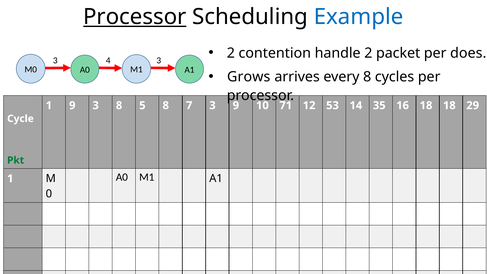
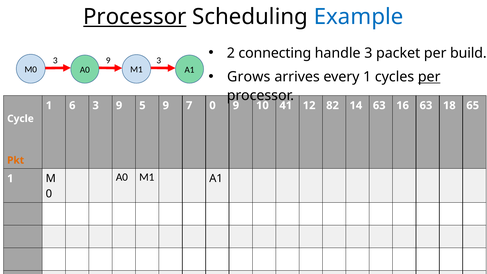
contention: contention -> connecting (275, 53)
handle 2: 2 -> 3 (368, 53)
does: does -> build (468, 53)
4: 4 -> 9 (108, 61)
every 8: 8 -> 1 (367, 77)
per underline: none -> present (429, 77)
1 9: 9 -> 6 (72, 105)
8: 8 -> 9 (119, 105)
5 8: 8 -> 9 (166, 105)
7 3: 3 -> 0 (213, 105)
71: 71 -> 41 (286, 105)
53: 53 -> 82 (333, 105)
14 35: 35 -> 63 (379, 105)
16 18: 18 -> 63 (426, 105)
29: 29 -> 65 (473, 105)
Pkt colour: green -> orange (16, 160)
